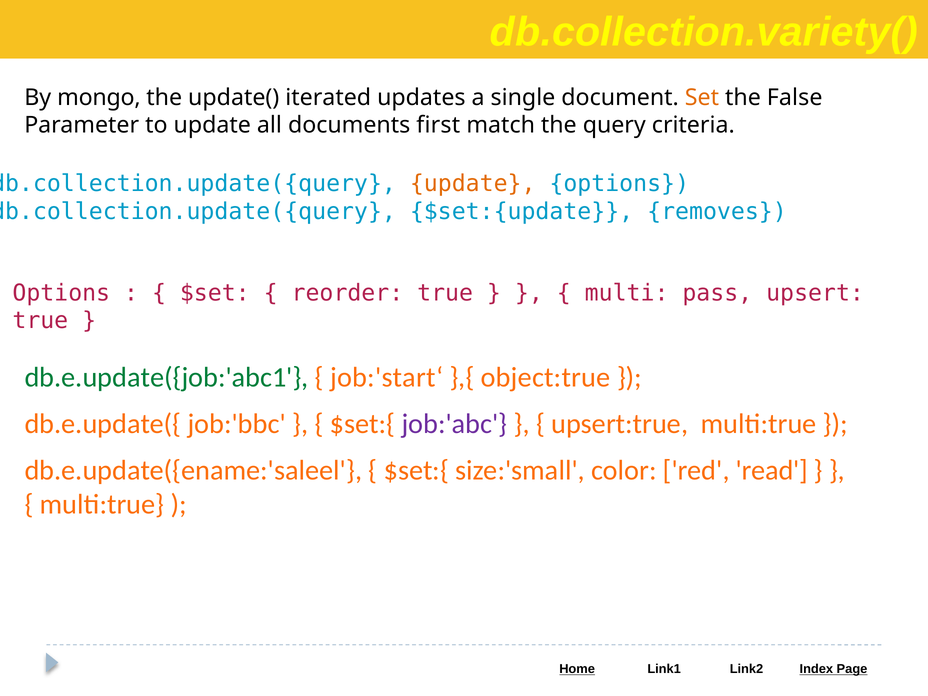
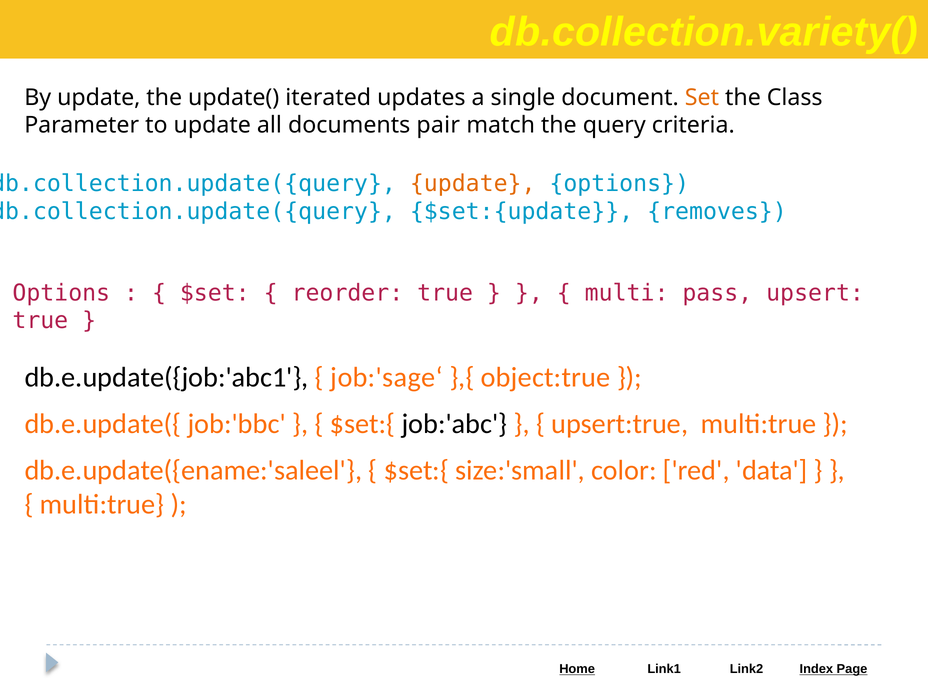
By mongo: mongo -> update (99, 97)
False: False -> Class (795, 97)
first: first -> pair (438, 125)
db.e.update({job:'abc1 colour: green -> black (167, 378)
job:'start‘: job:'start‘ -> job:'sage‘ (387, 378)
job:'abc colour: purple -> black (454, 424)
read: read -> data (772, 470)
